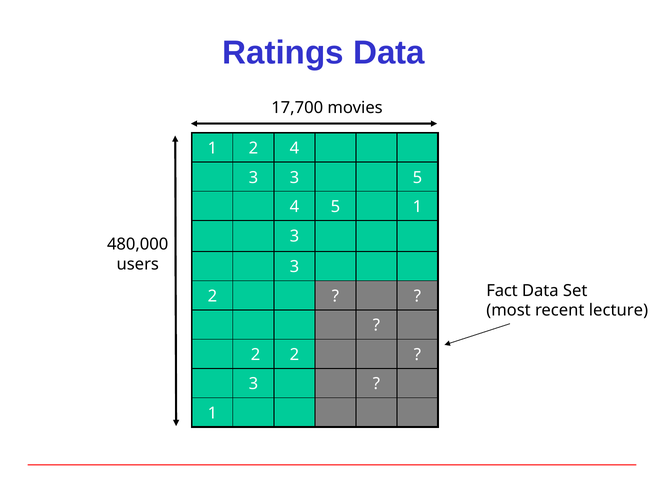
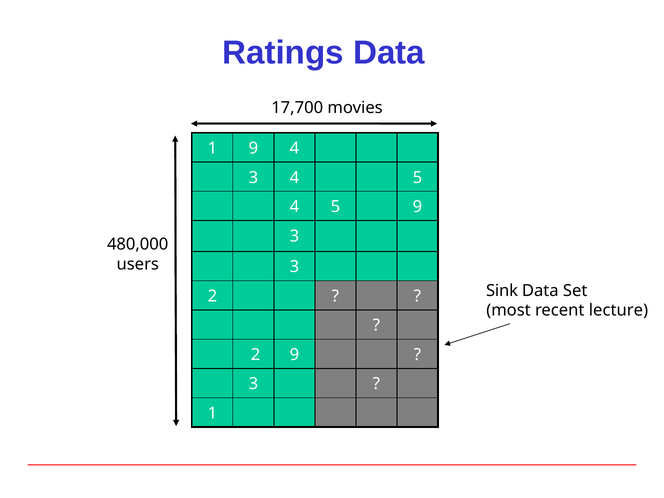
1 2: 2 -> 9 (253, 148)
3: 3 -> 4 (294, 178)
5 1: 1 -> 9 (417, 207)
Fact: Fact -> Sink (502, 291)
2 2: 2 -> 9 (294, 355)
